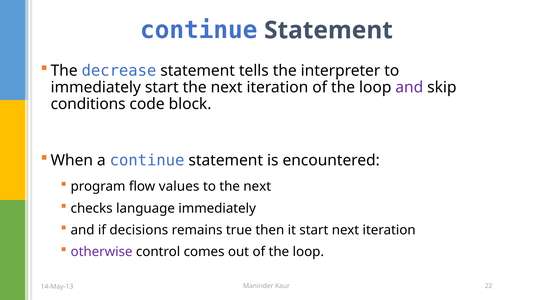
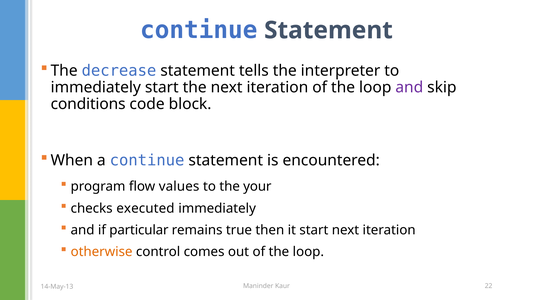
to the next: next -> your (257, 186)
language: language -> executed (145, 208)
decisions: decisions -> particular (139, 230)
otherwise colour: purple -> orange (102, 252)
